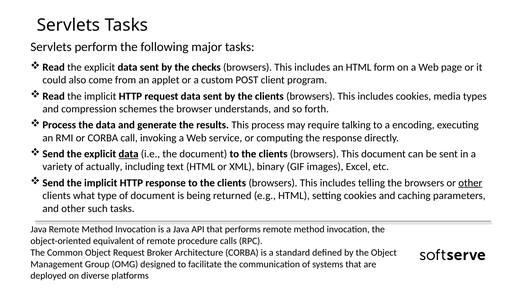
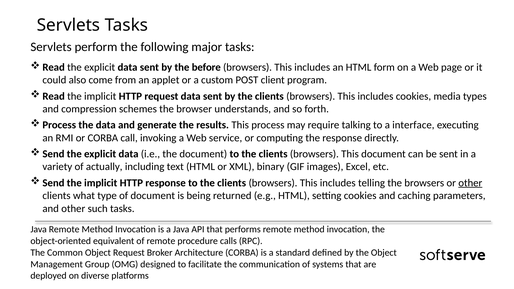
checks: checks -> before (206, 67)
encoding: encoding -> interface (413, 125)
data underline: present -> none (129, 154)
